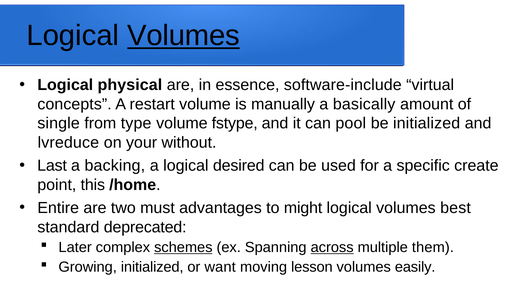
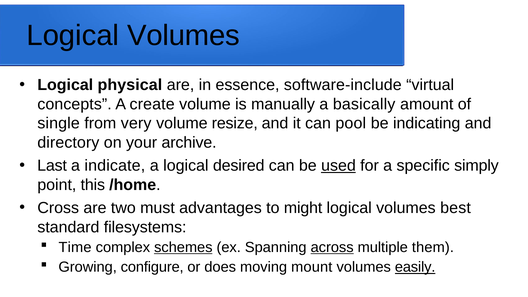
Volumes underline: present -> none (183, 36)
restart: restart -> create (152, 104)
type: type -> very (136, 123)
fstype: fstype -> resize (235, 123)
be initialized: initialized -> indicating (427, 123)
lvreduce: lvreduce -> directory (68, 142)
without: without -> archive (189, 142)
backing: backing -> indicate (115, 166)
used underline: none -> present (338, 166)
create: create -> simply (476, 166)
Entire: Entire -> Cross (58, 208)
deprecated: deprecated -> filesystems (145, 227)
Later: Later -> Time (75, 247)
Growing initialized: initialized -> configure (152, 267)
want: want -> does (220, 267)
lesson: lesson -> mount (312, 267)
easily underline: none -> present (415, 267)
